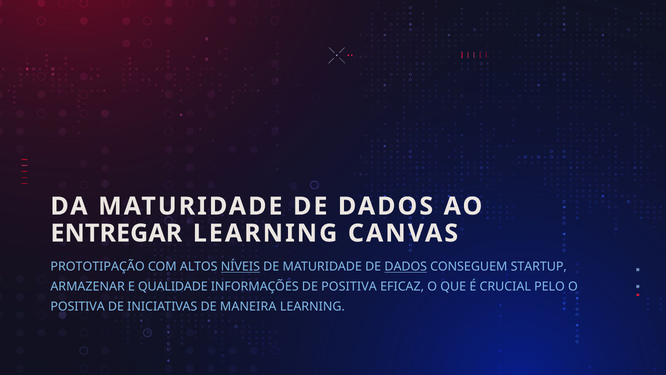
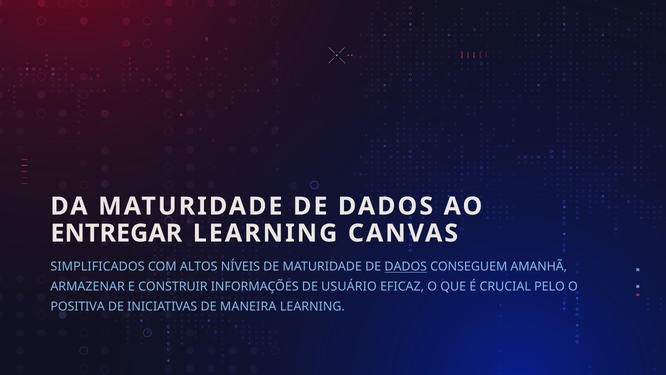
PROTOTIPAÇÃO: PROTOTIPAÇÃO -> SIMPLIFICADOS (98, 267)
NÍVEIS underline: present -> none (240, 267)
STARTUP: STARTUP -> AMANHÃ (539, 267)
QUALIDADE: QUALIDADE -> CONSTRUIR (173, 287)
DE POSITIVA: POSITIVA -> USUÁRIO (349, 287)
